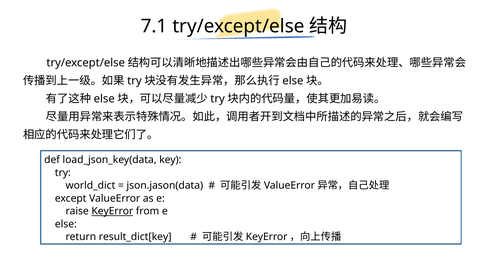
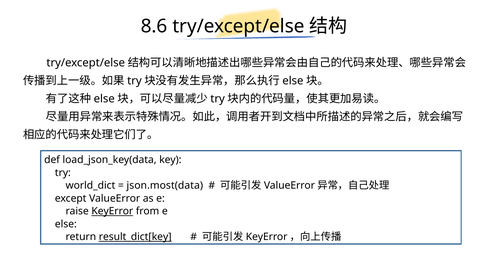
7.1: 7.1 -> 8.6 (154, 26)
json.jason(data: json.jason(data -> json.most(data (165, 186)
result_dict[key underline: none -> present (135, 237)
